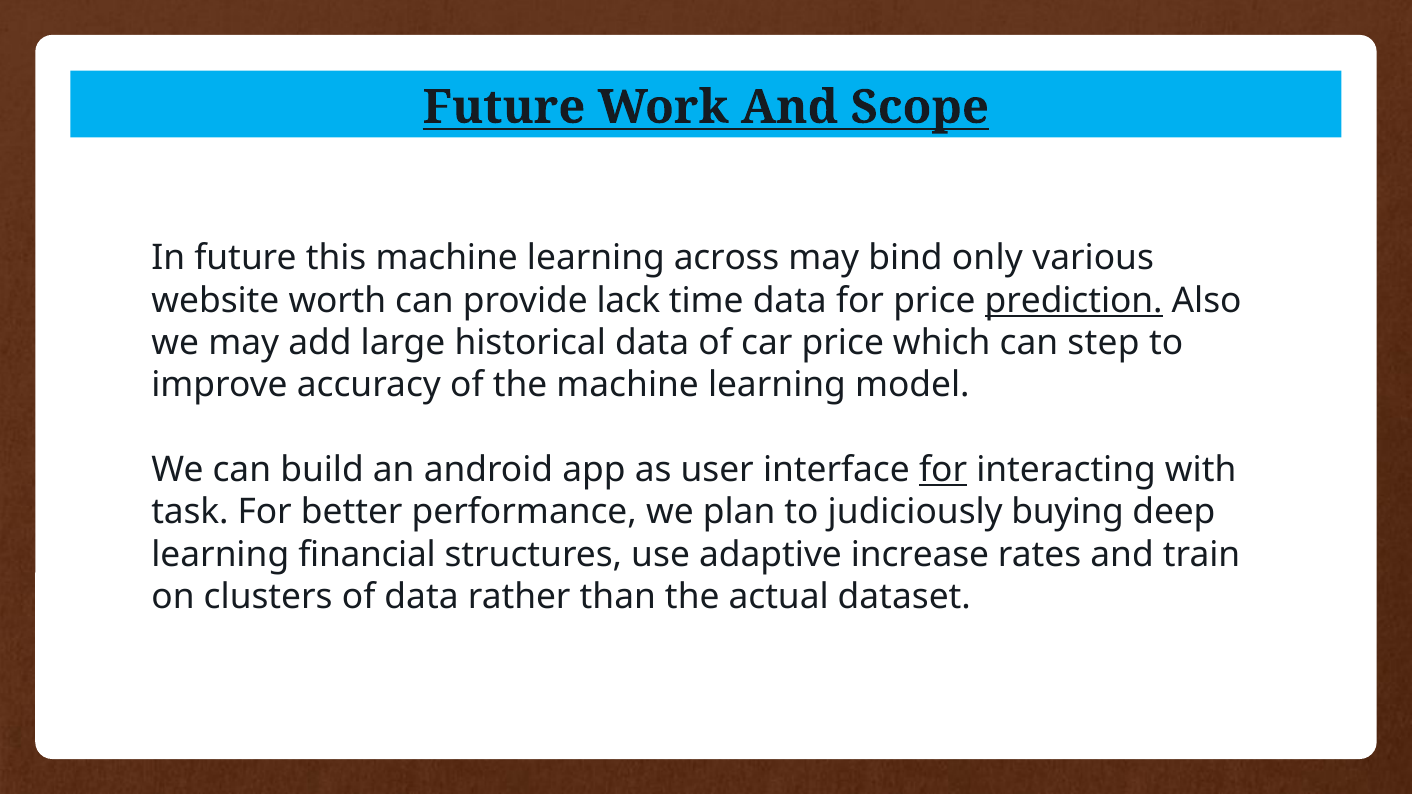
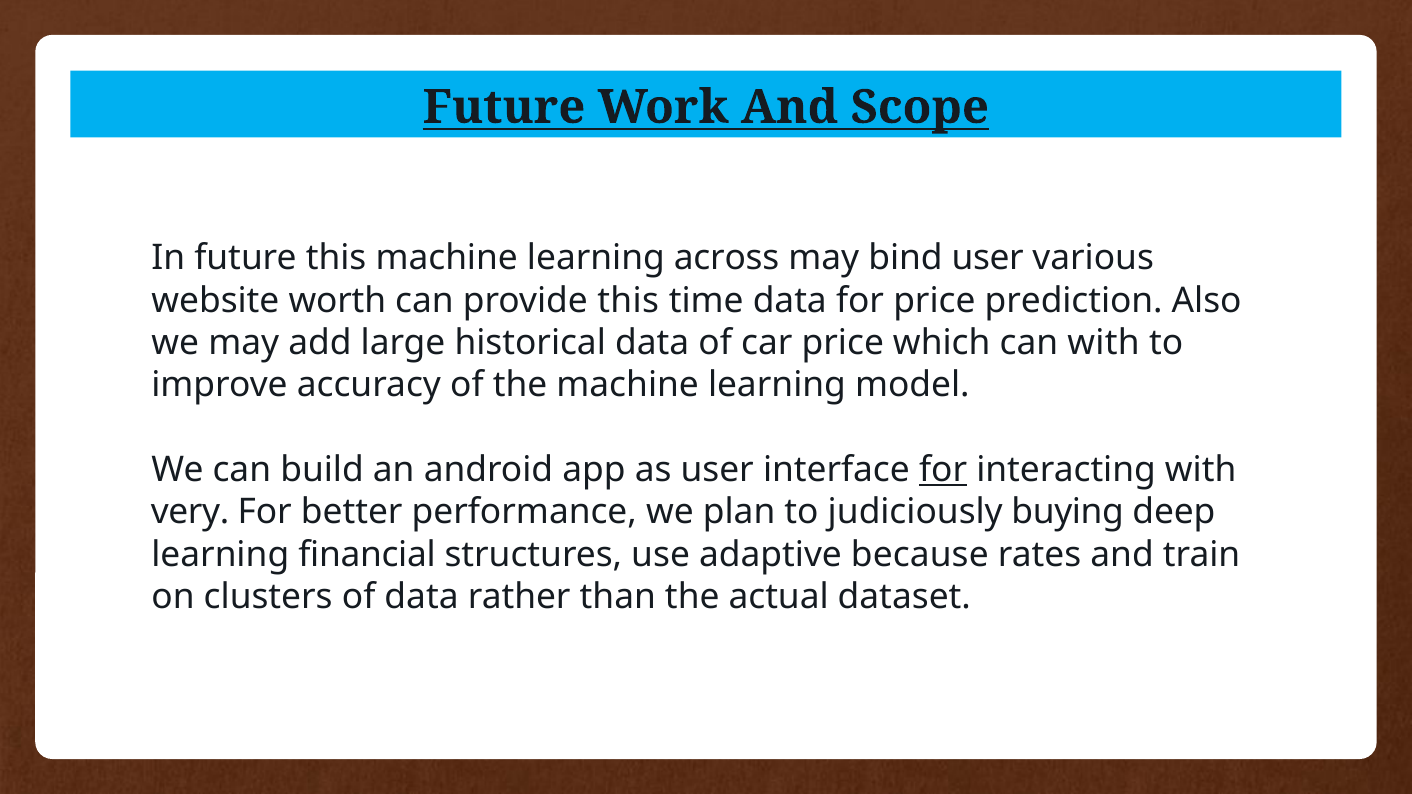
bind only: only -> user (988, 258)
provide lack: lack -> this (628, 301)
prediction underline: present -> none (1074, 301)
can step: step -> with (1103, 343)
task: task -> very (190, 513)
increase: increase -> because (920, 555)
